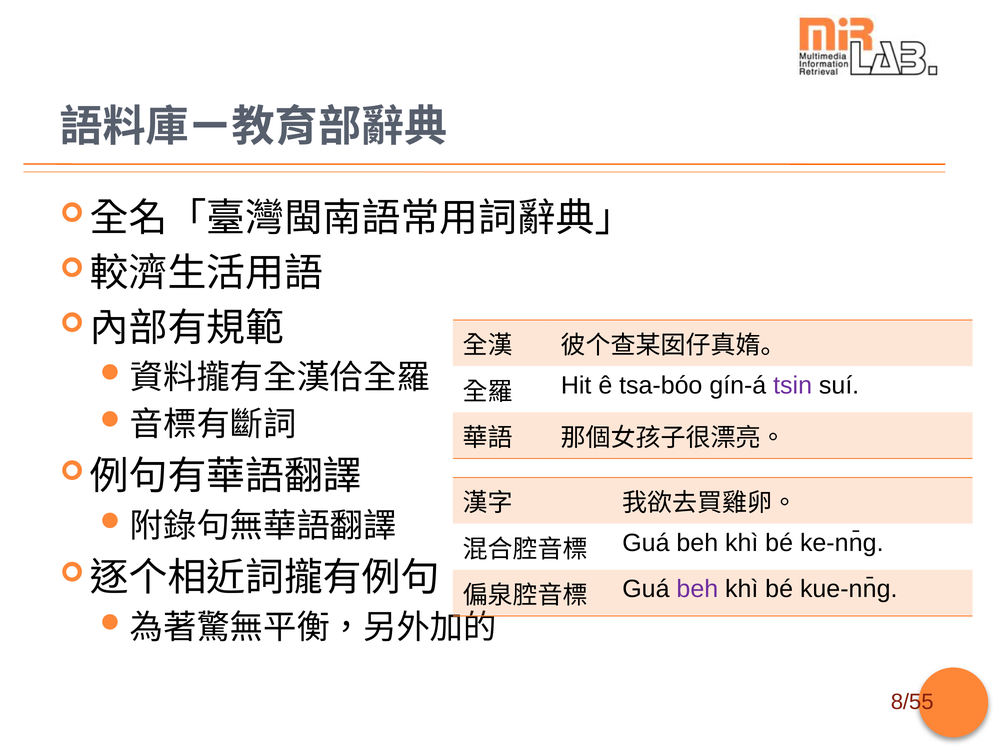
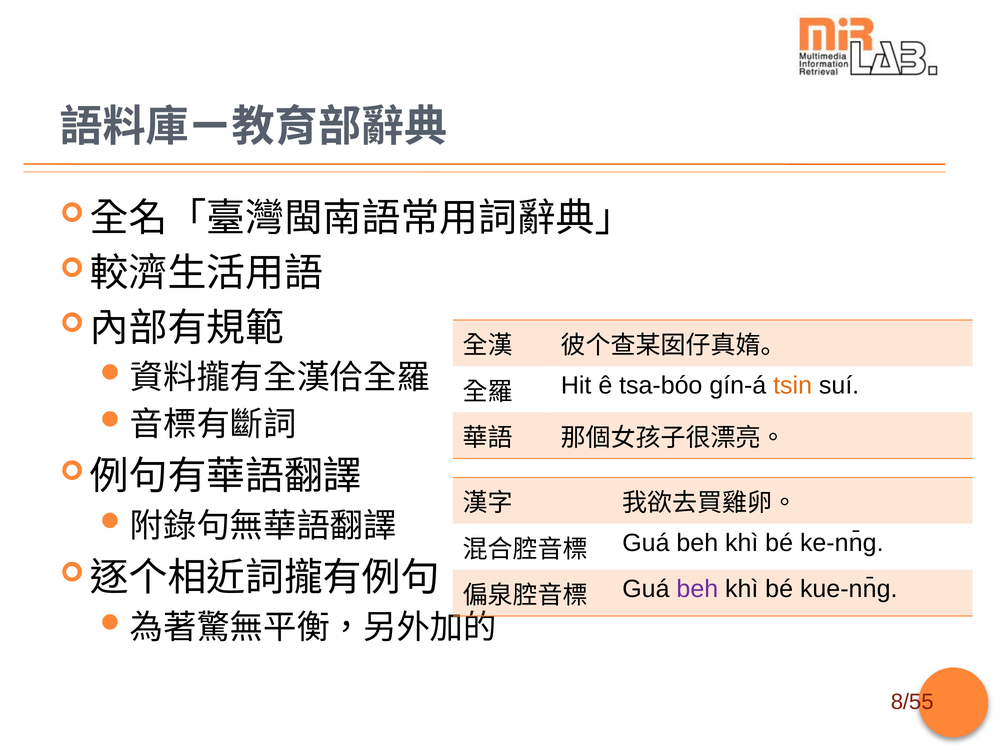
tsin colour: purple -> orange (793, 386)
